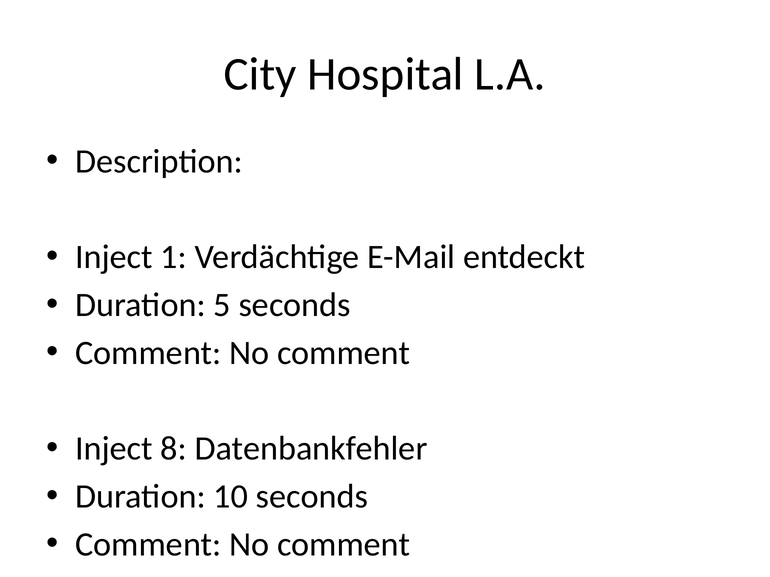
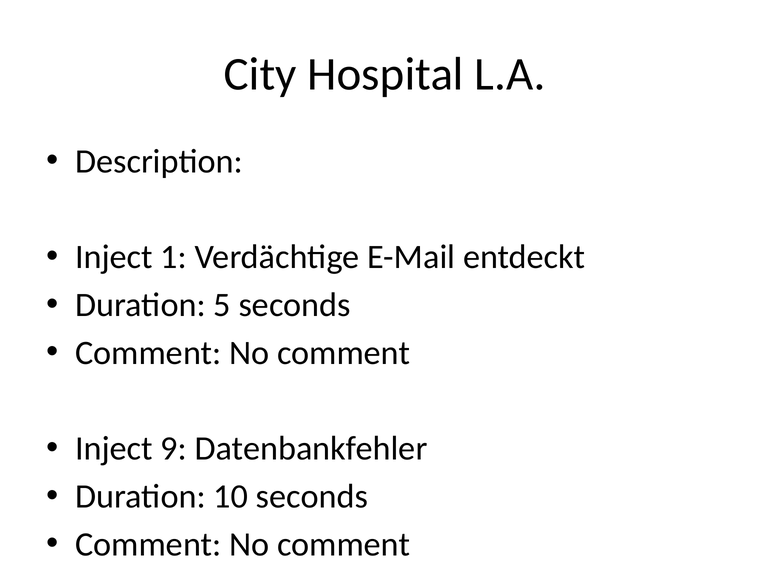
8: 8 -> 9 (174, 449)
